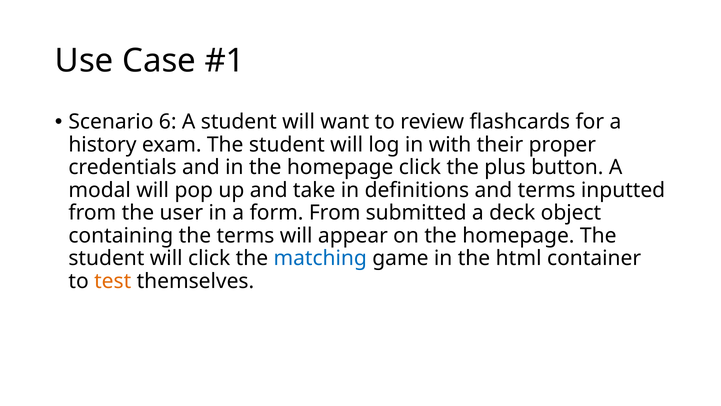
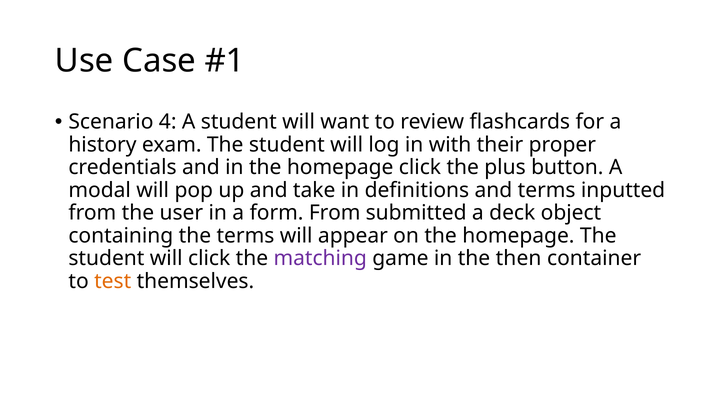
6: 6 -> 4 (168, 122)
matching colour: blue -> purple (320, 258)
html: html -> then (519, 258)
